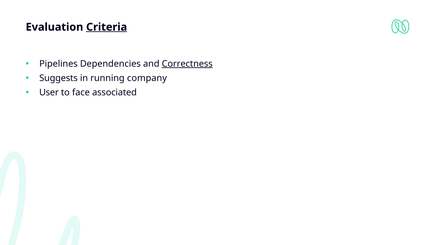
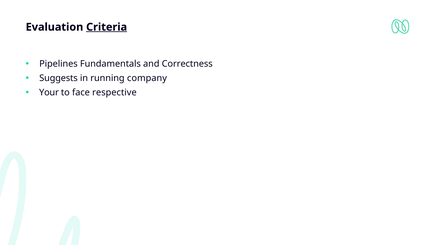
Dependencies: Dependencies -> Fundamentals (110, 64)
Correctness underline: present -> none (187, 64)
User: User -> Your (49, 92)
associated: associated -> respective (114, 92)
